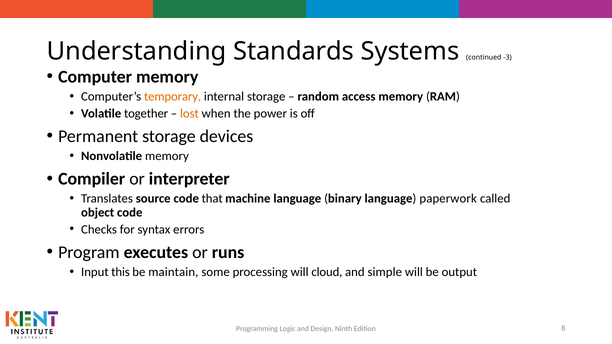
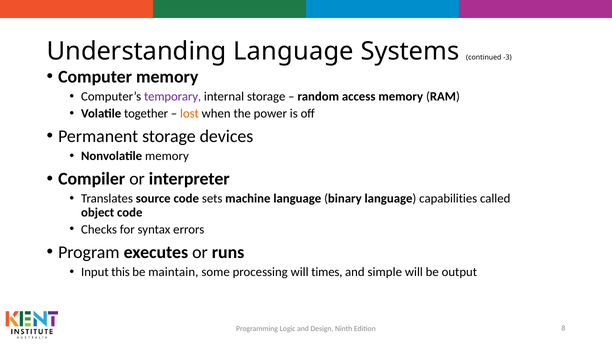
Understanding Standards: Standards -> Language (293, 51)
temporary colour: orange -> purple (173, 97)
that: that -> sets (212, 199)
paperwork: paperwork -> capabilities (448, 199)
cloud: cloud -> times (327, 272)
